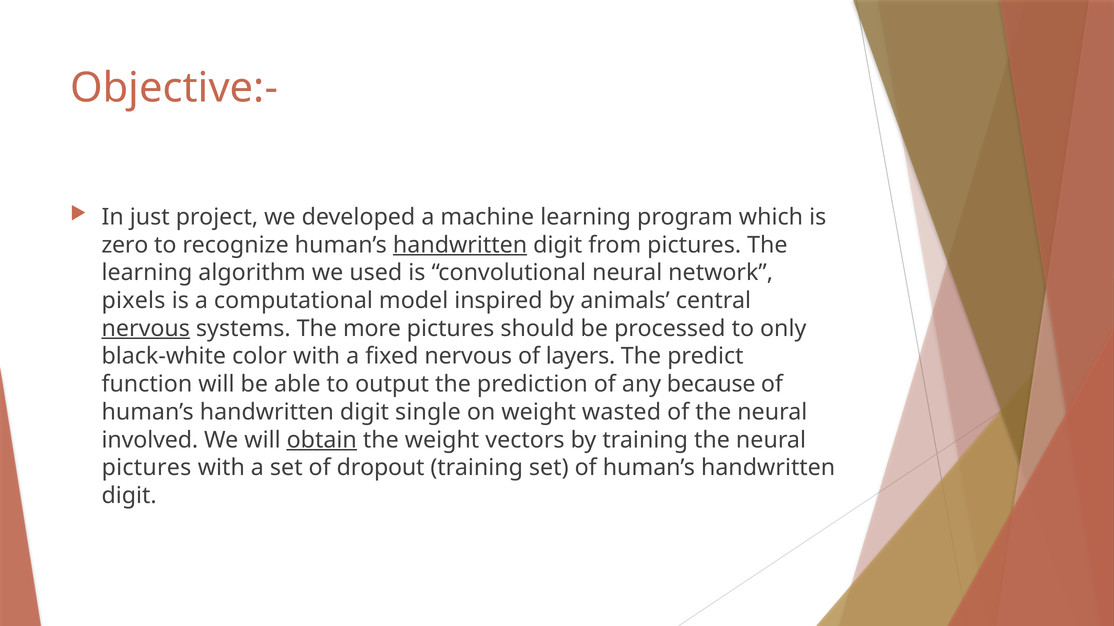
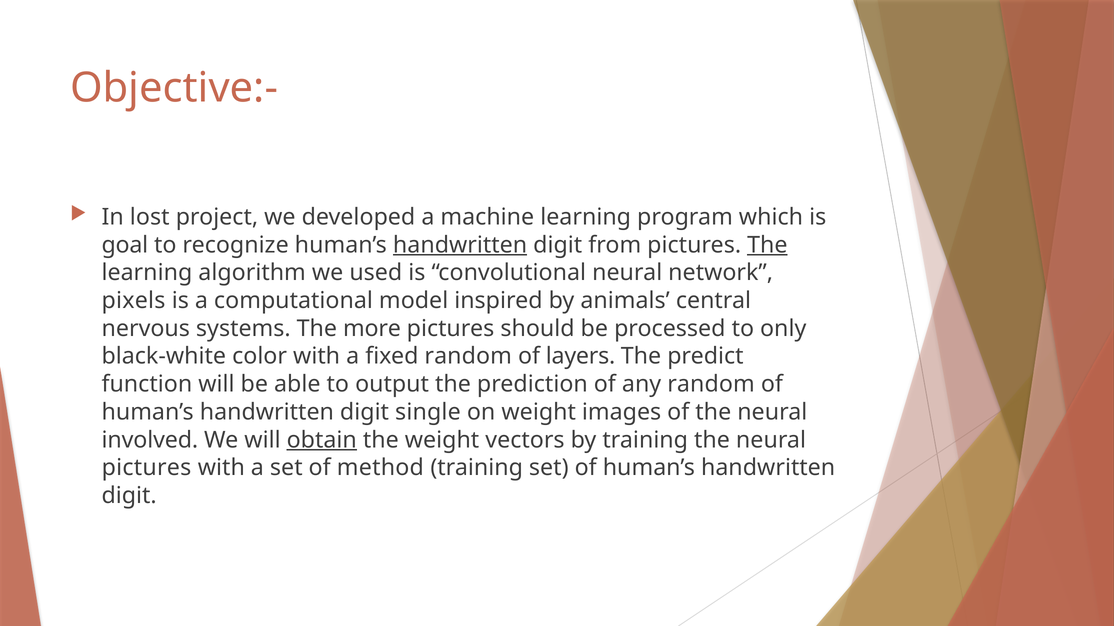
just: just -> lost (150, 217)
zero: zero -> goal (125, 245)
The underline: none -> present (767, 245)
nervous underline: present -> none (146, 329)
fixed nervous: nervous -> random (468, 357)
any because: because -> random (711, 385)
wasted: wasted -> images (622, 412)
dropout: dropout -> method (380, 468)
